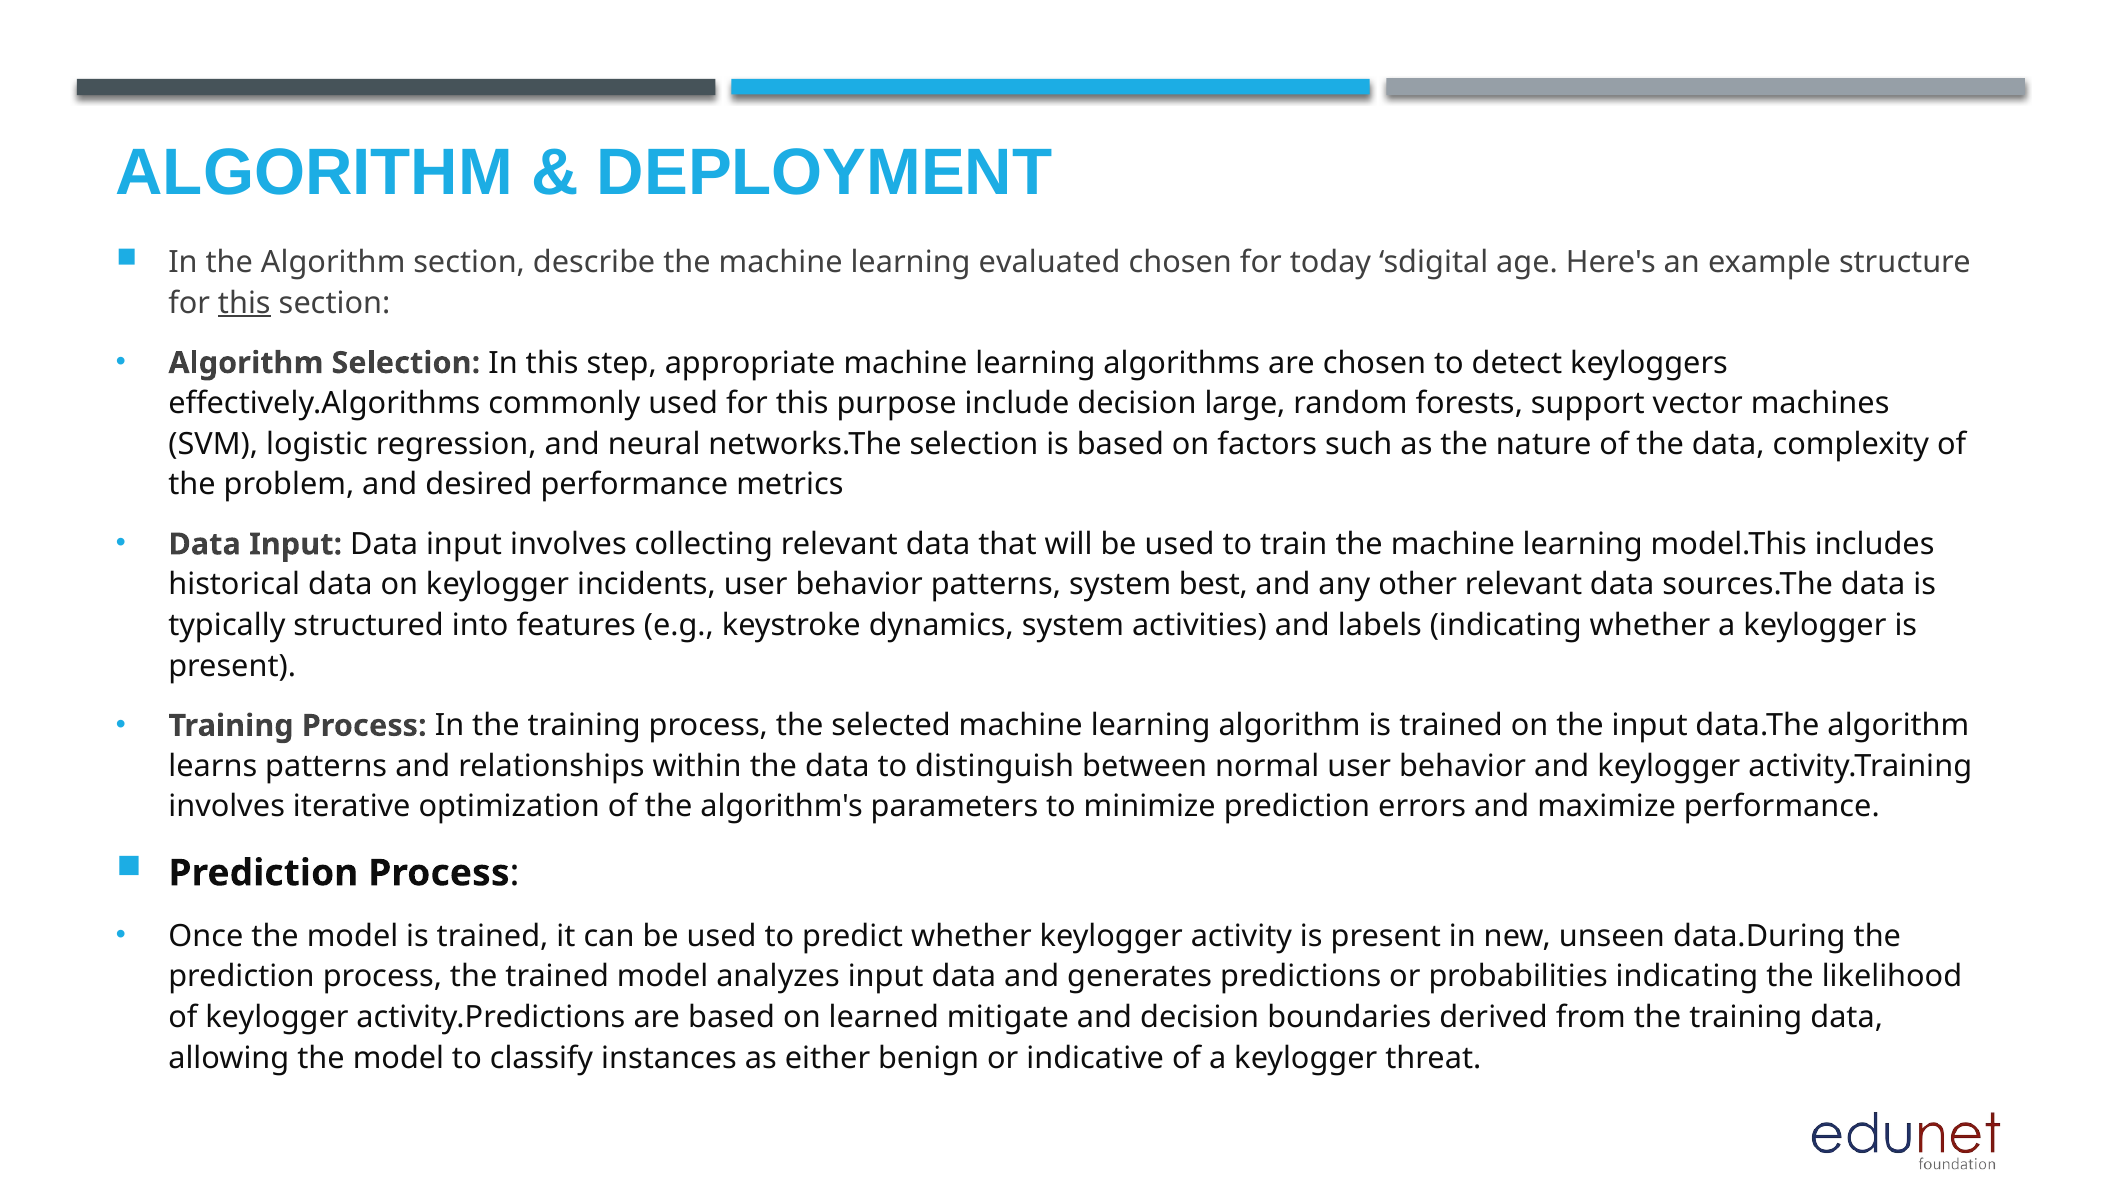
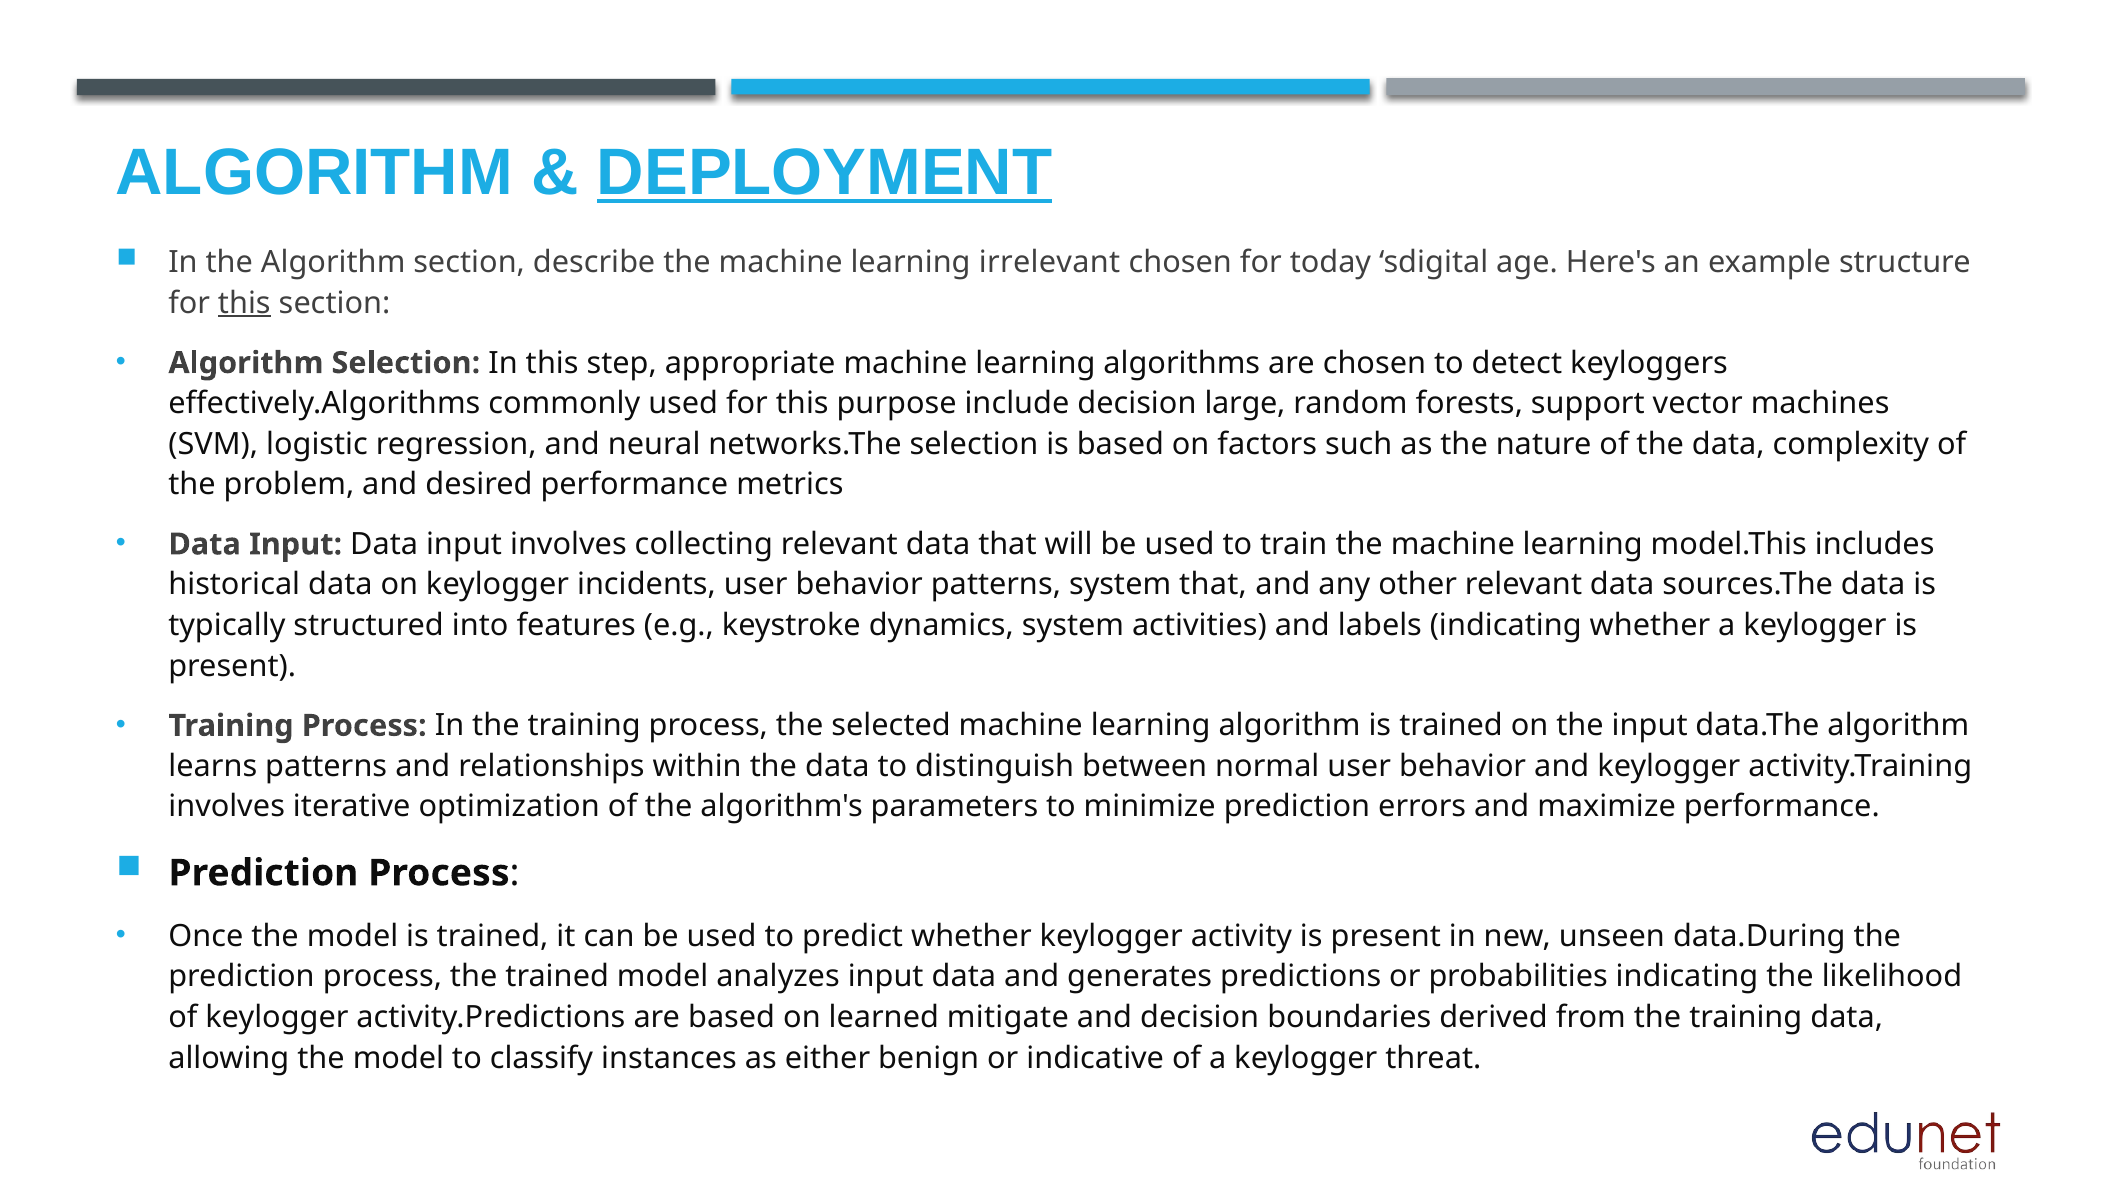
DEPLOYMENT underline: none -> present (825, 173)
evaluated: evaluated -> irrelevant (1049, 263)
system best: best -> that (1213, 585)
